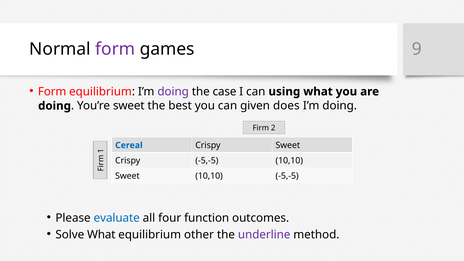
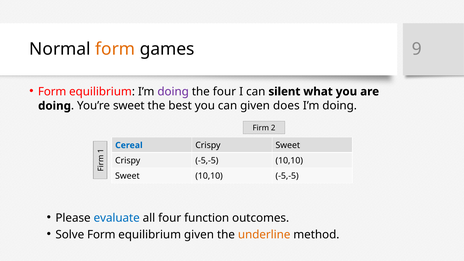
form colour: purple -> orange (115, 49)
the case: case -> four (224, 92)
using: using -> silent (284, 92)
Solve What: What -> Form (101, 235)
equilibrium other: other -> given (199, 235)
underline colour: purple -> orange (264, 235)
